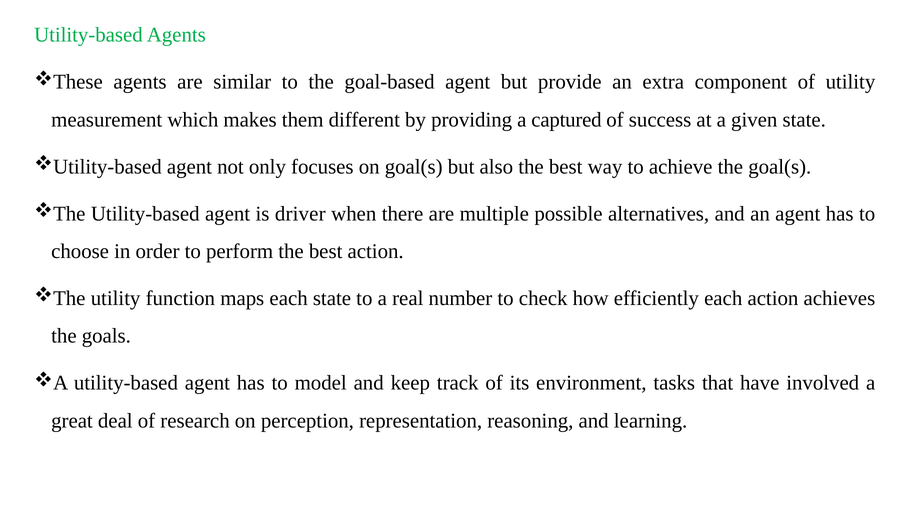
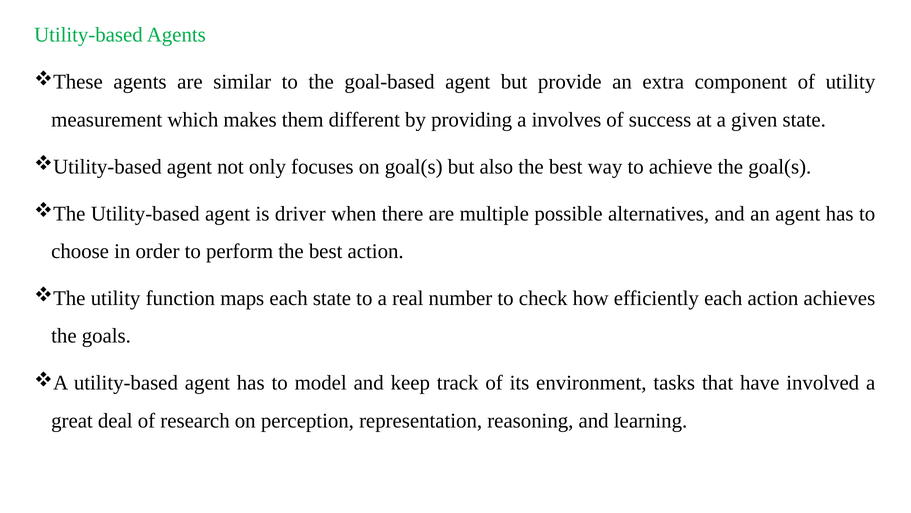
captured: captured -> involves (566, 119)
